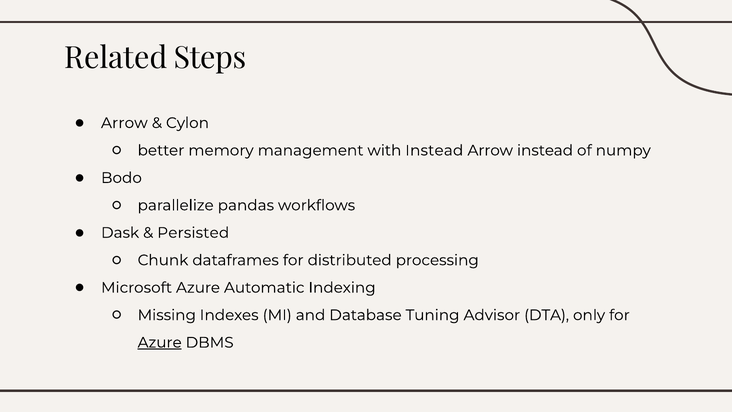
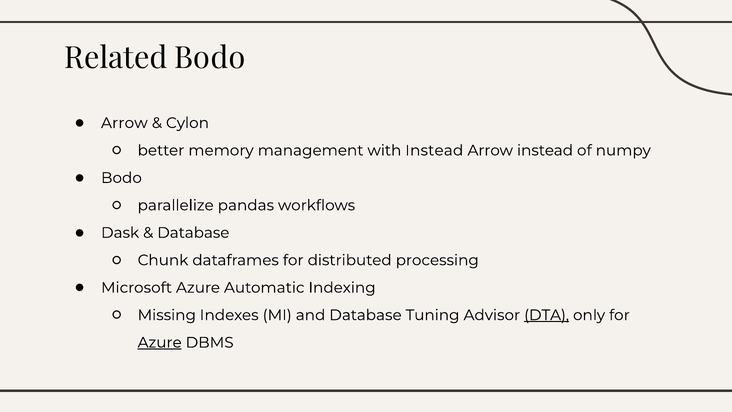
Related Steps: Steps -> Bodo (210, 58)
Persisted: Persisted -> Database (193, 233)
DTA underline: none -> present (547, 315)
